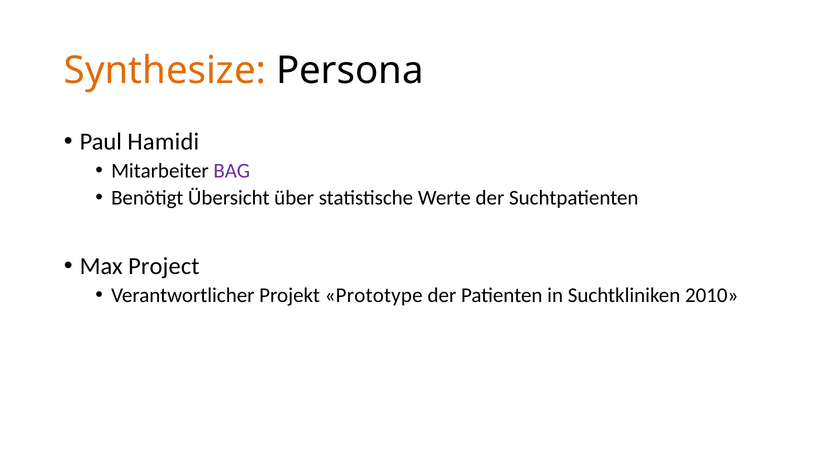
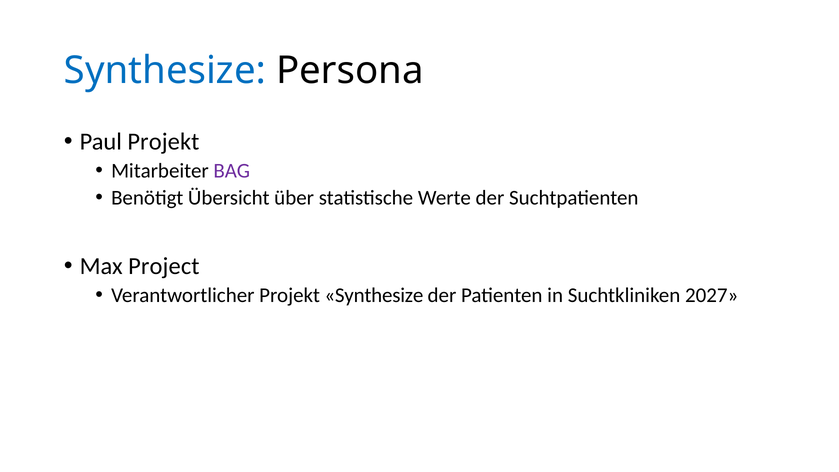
Synthesize colour: orange -> blue (165, 70)
Paul Hamidi: Hamidi -> Projekt (163, 142)
Projekt Prototype: Prototype -> Synthesize (374, 295)
2010: 2010 -> 2027 (712, 295)
